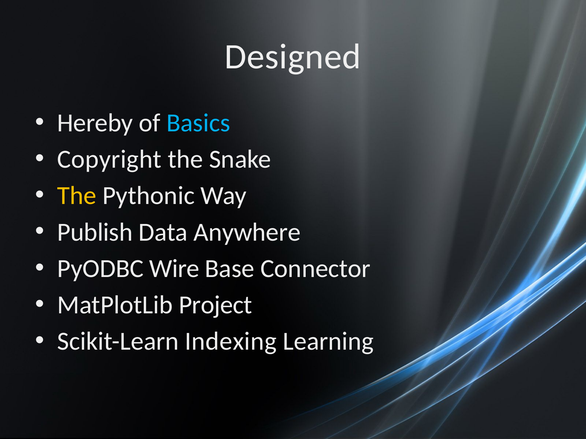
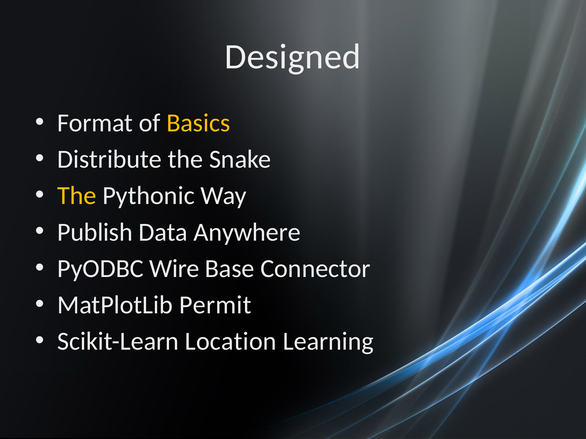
Hereby: Hereby -> Format (95, 123)
Basics colour: light blue -> yellow (198, 123)
Copyright: Copyright -> Distribute (110, 159)
Project: Project -> Permit (215, 305)
Indexing: Indexing -> Location (231, 342)
